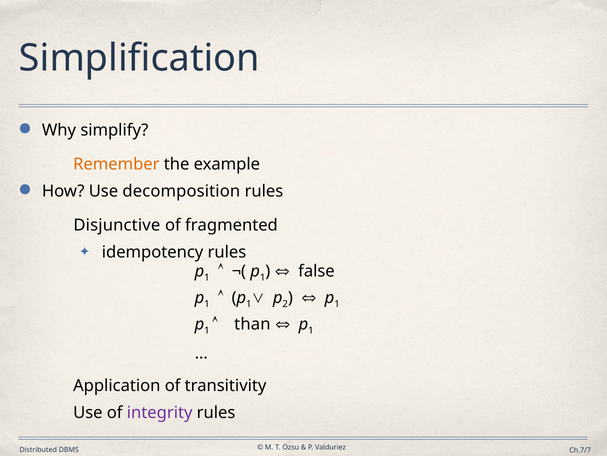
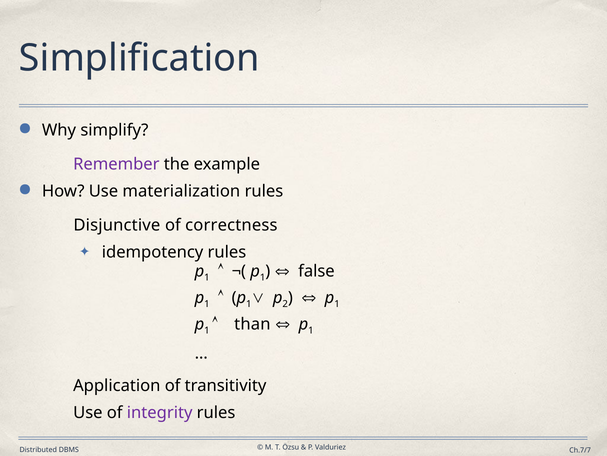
Remember colour: orange -> purple (116, 164)
decomposition: decomposition -> materialization (181, 191)
fragmented: fragmented -> correctness (231, 225)
